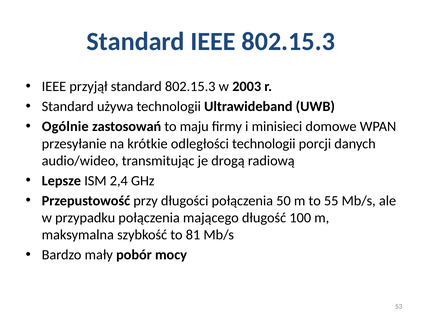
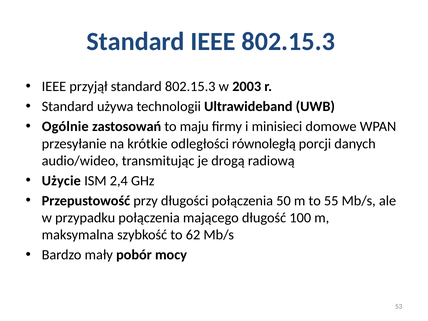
odległości technologii: technologii -> równoległą (264, 144)
Lepsze: Lepsze -> Użycie (61, 181)
81: 81 -> 62 (193, 235)
